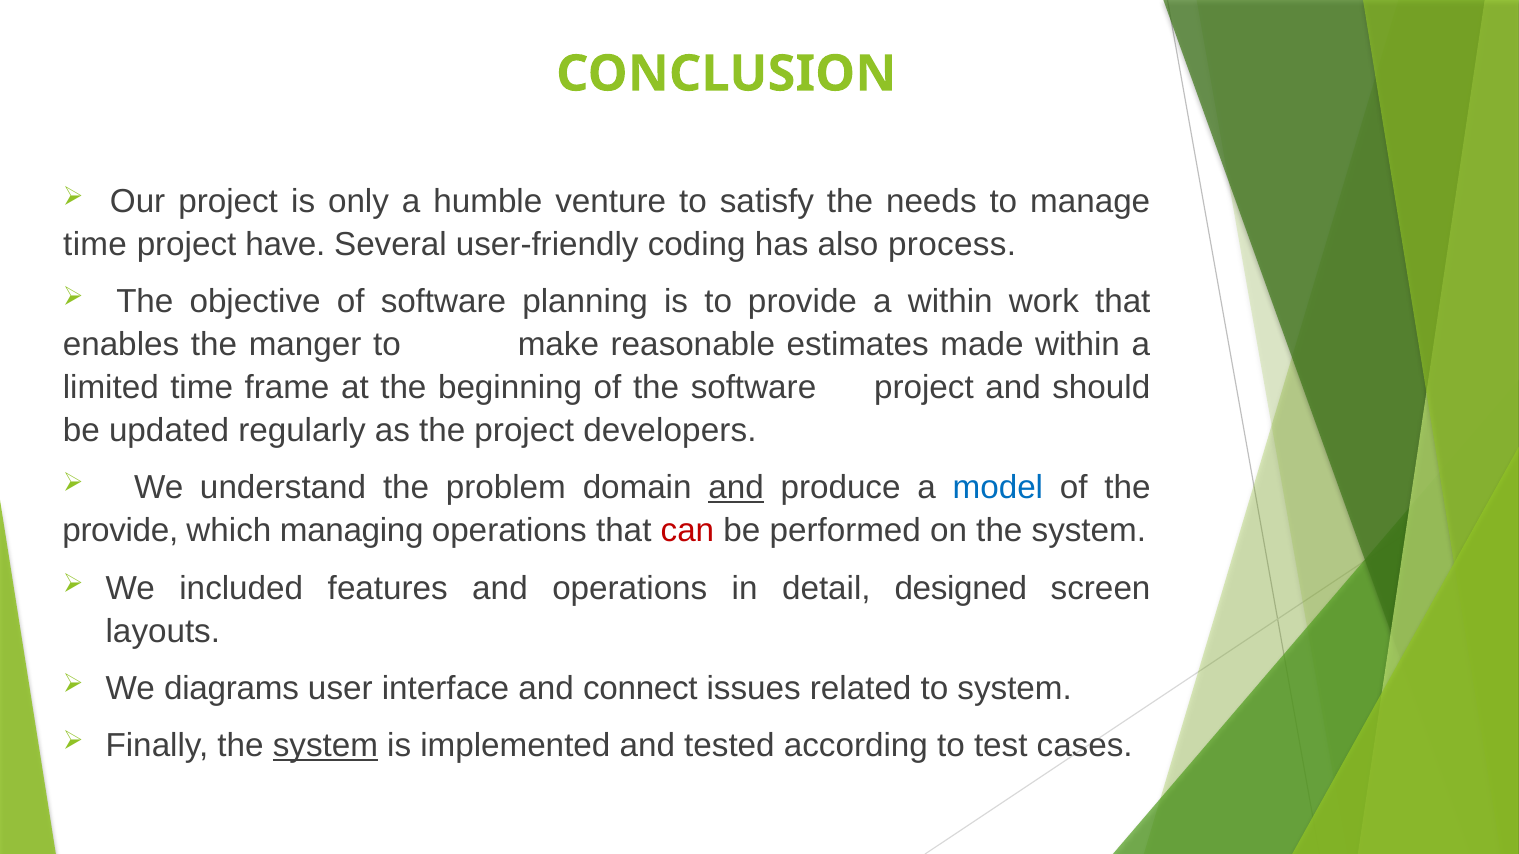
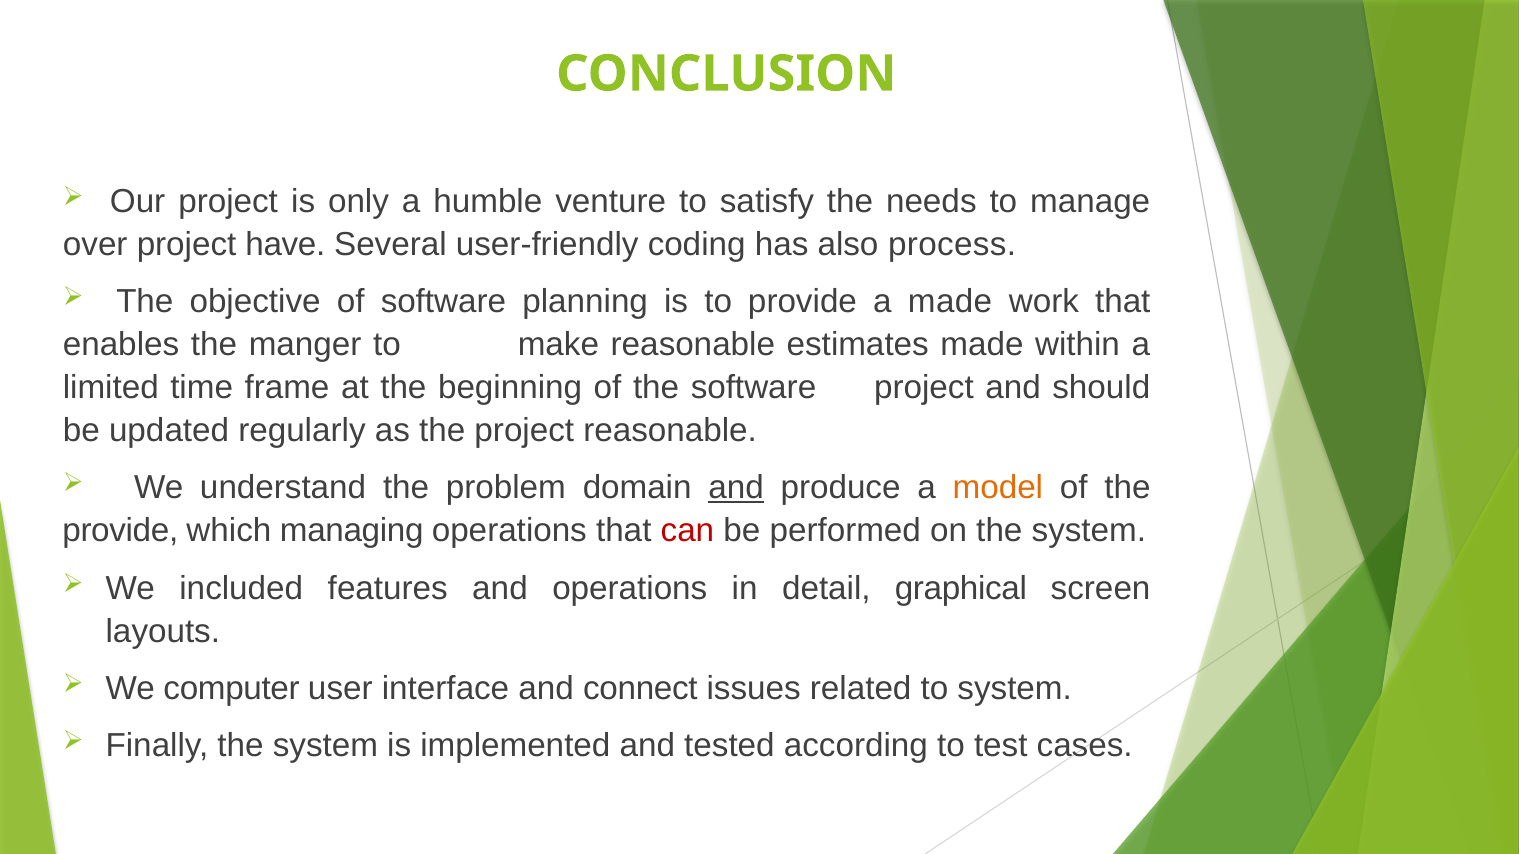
time: time -> over (95, 245)
a within: within -> made (950, 302)
project developers: developers -> reasonable (670, 431)
model colour: blue -> orange (998, 488)
designed: designed -> graphical (961, 589)
diagrams: diagrams -> computer (232, 689)
system underline: present -> none (325, 746)
